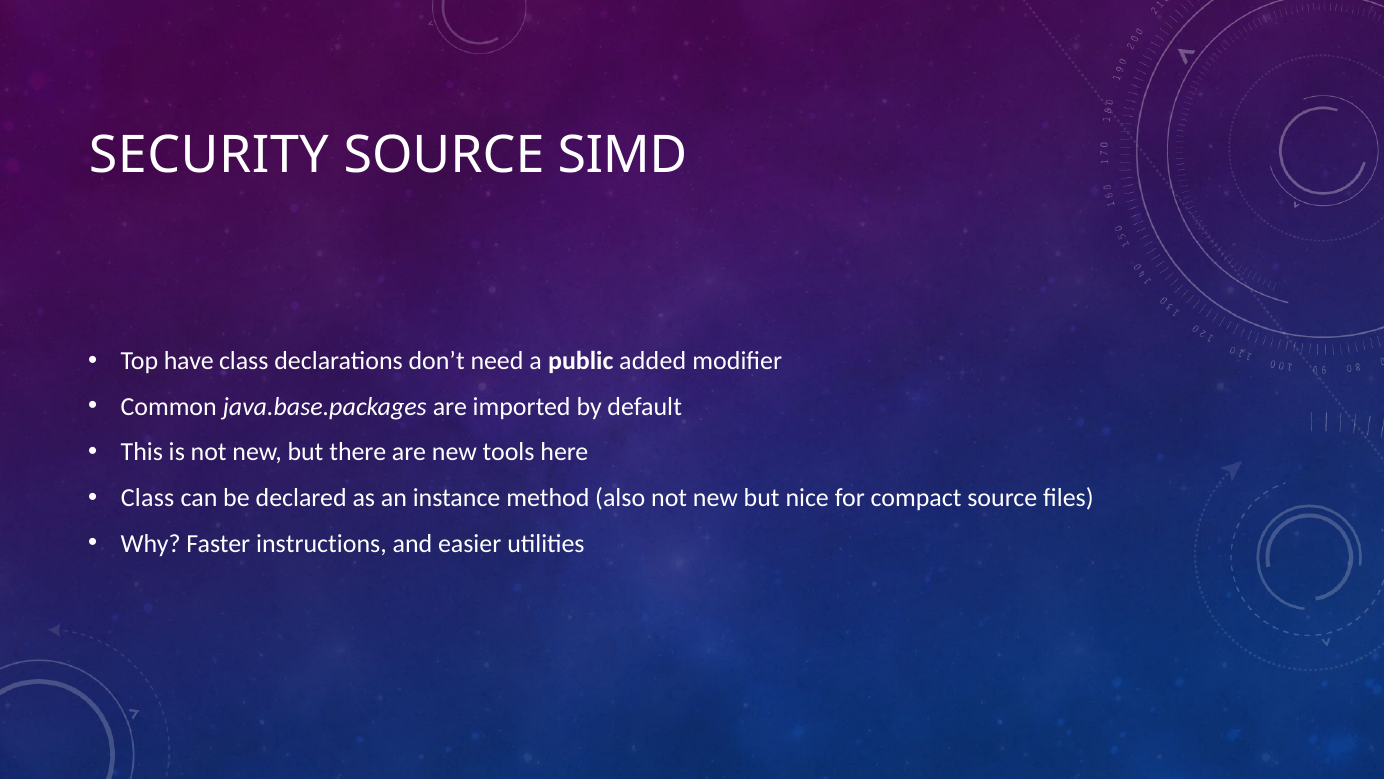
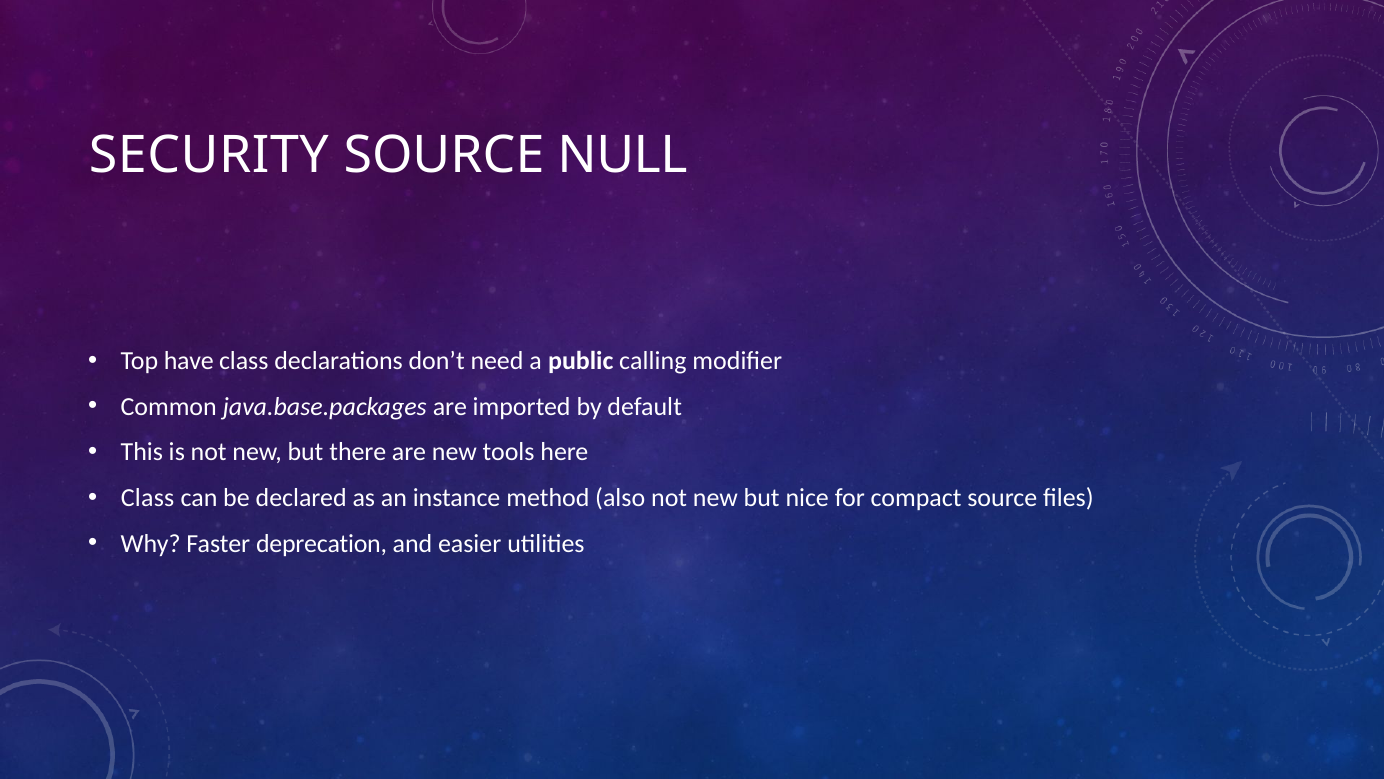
SIMD: SIMD -> NULL (622, 155)
added: added -> calling (653, 361)
instructions: instructions -> deprecation (322, 543)
